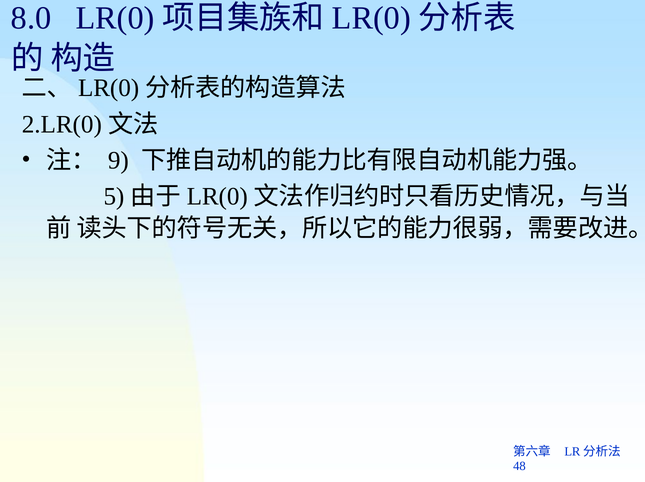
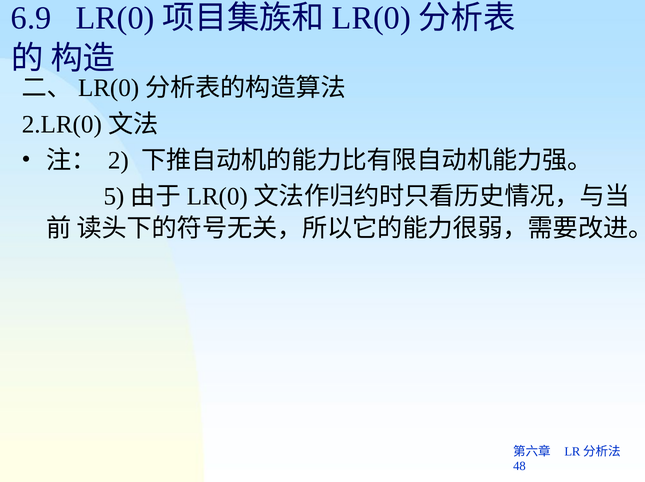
8.0: 8.0 -> 6.9 (31, 18)
9: 9 -> 2 (118, 161)
